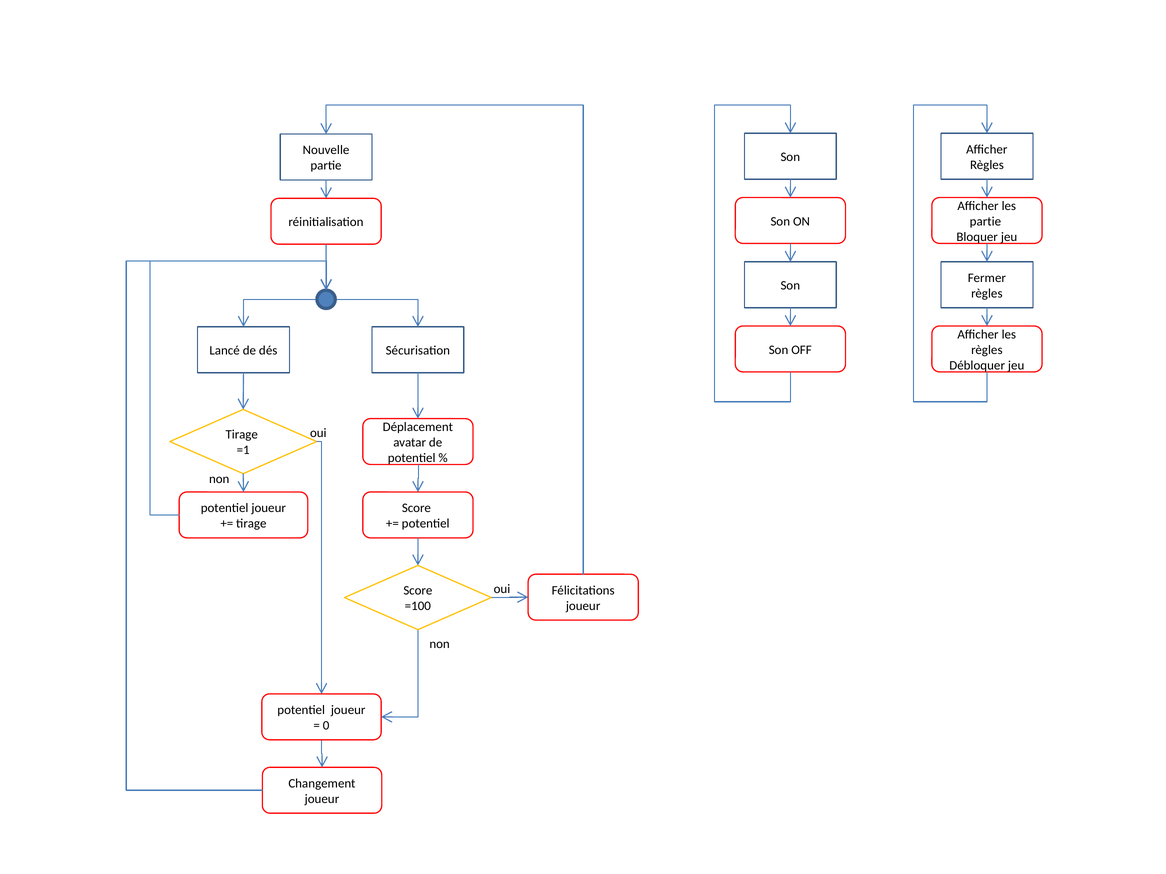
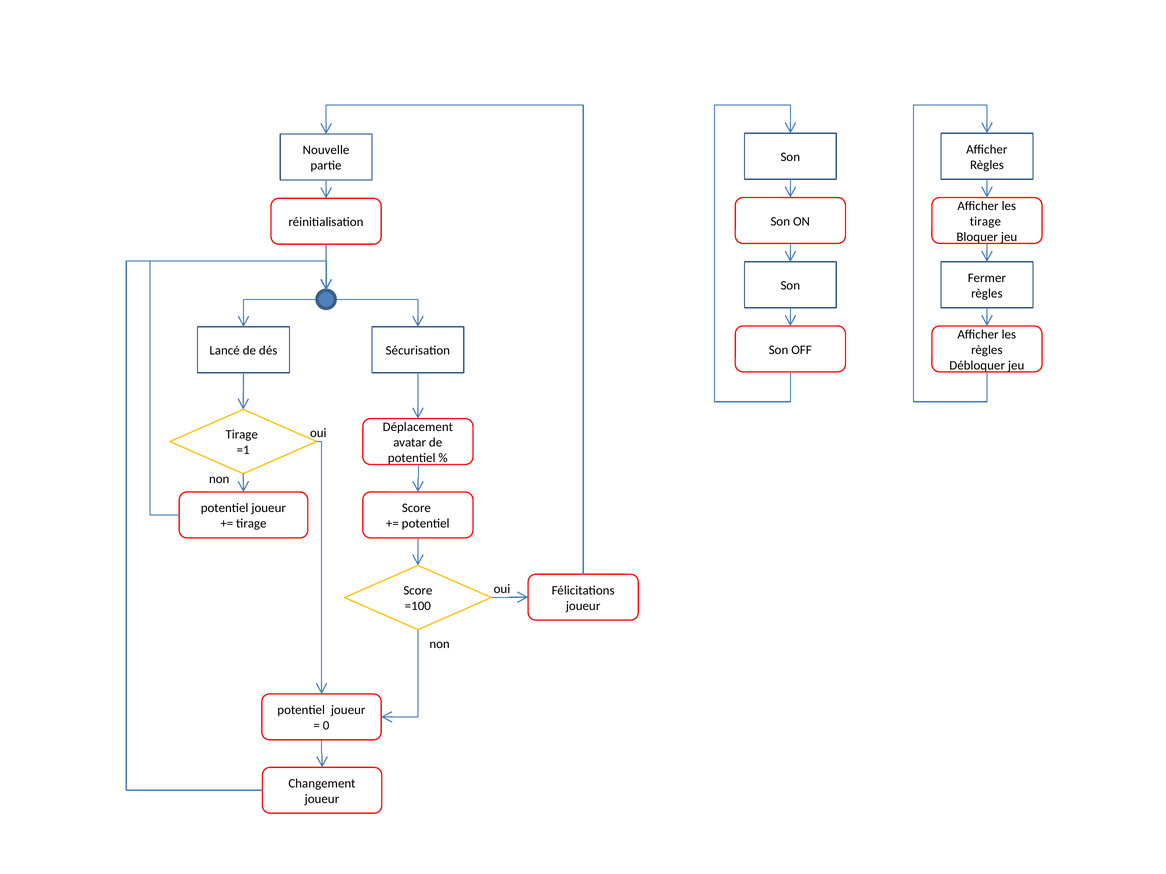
partie: partie -> tirage (985, 221)
